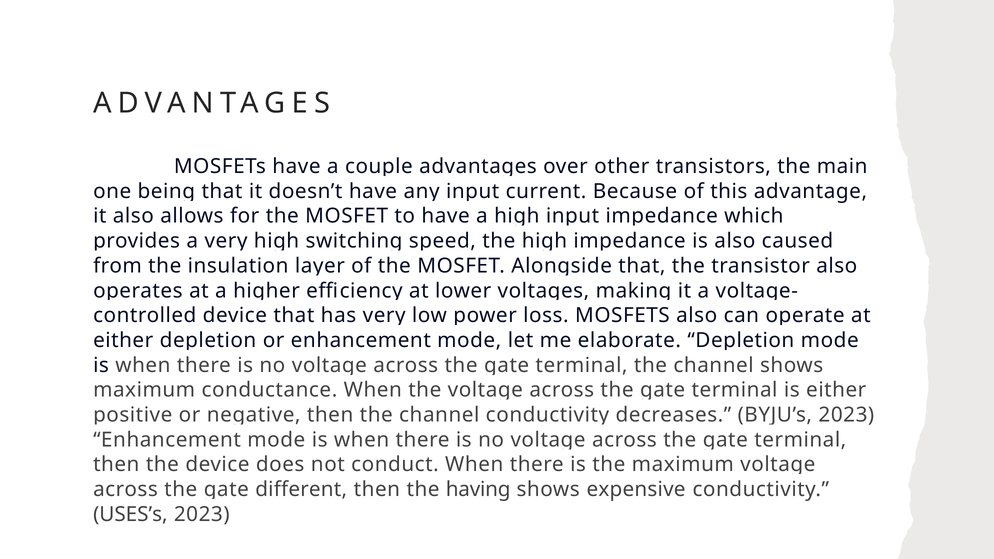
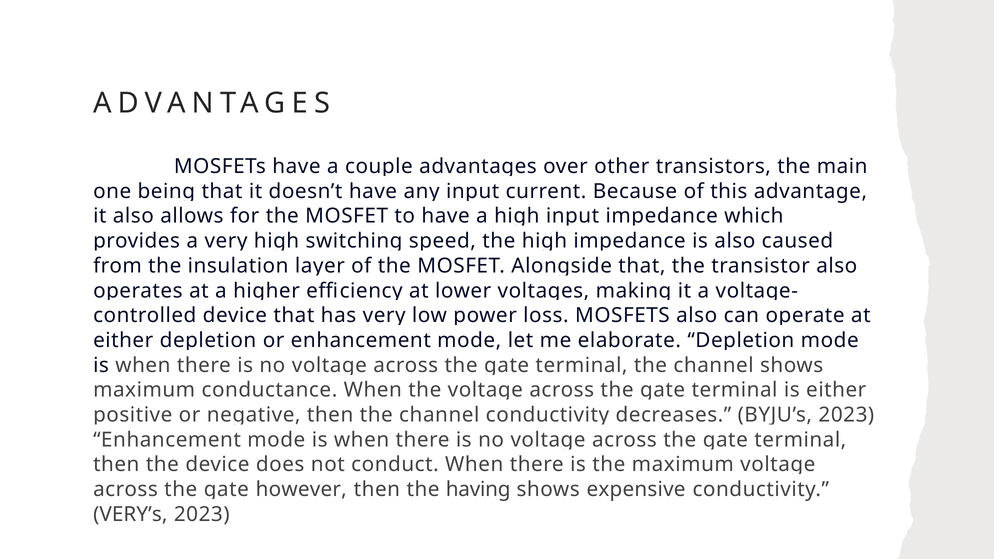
different: different -> however (301, 490)
USES’s: USES’s -> VERY’s (130, 514)
